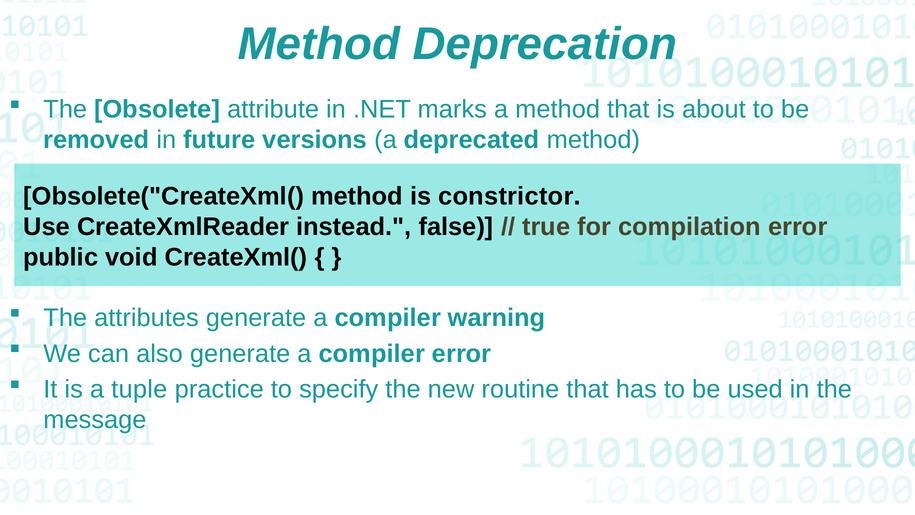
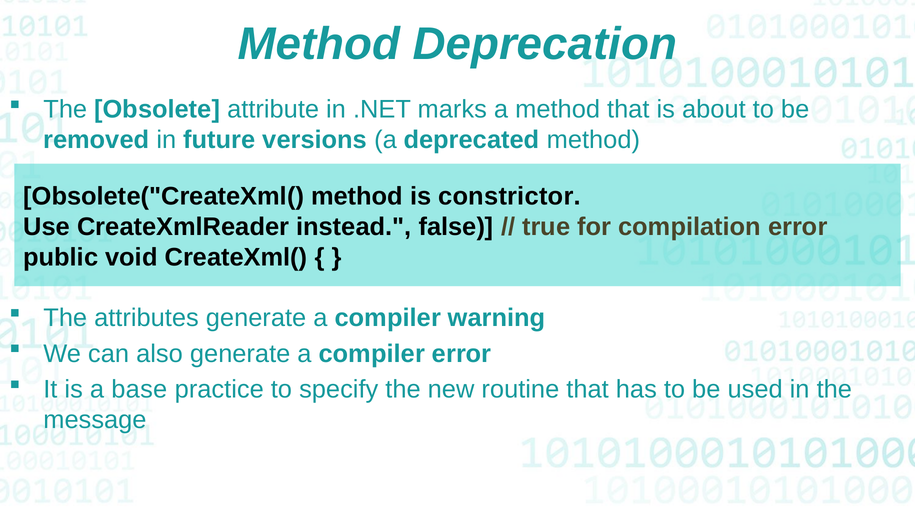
tuple: tuple -> base (139, 389)
